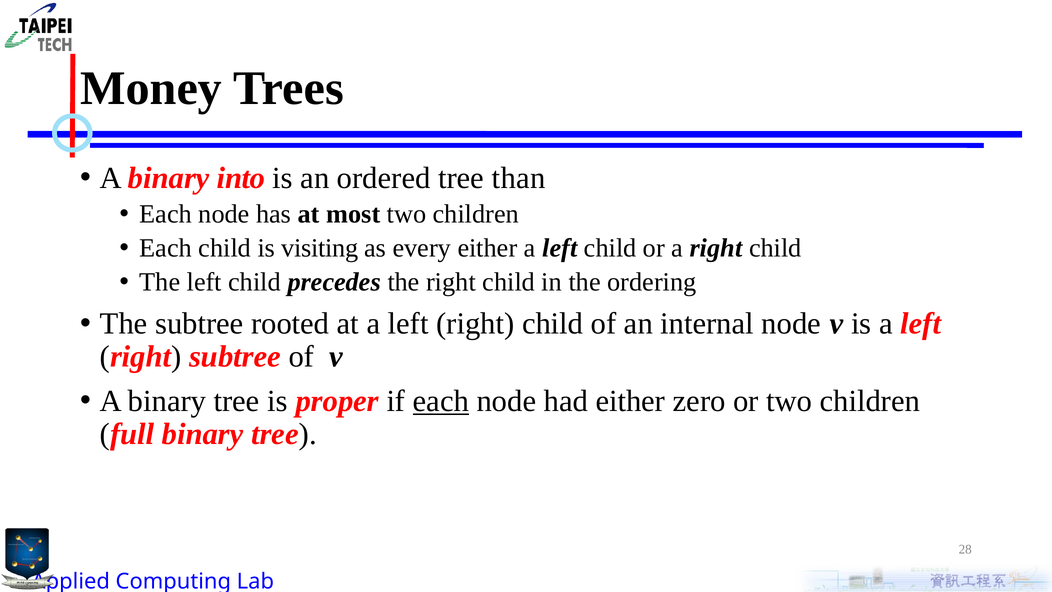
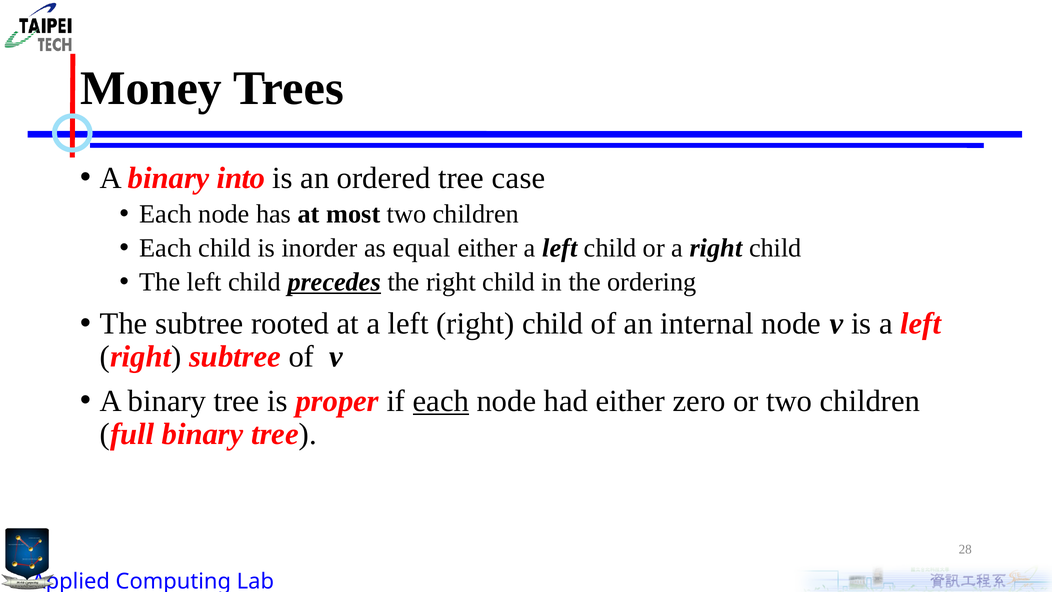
than: than -> case (519, 178)
visiting: visiting -> inorder (320, 248)
every: every -> equal (422, 248)
precedes underline: none -> present (334, 282)
